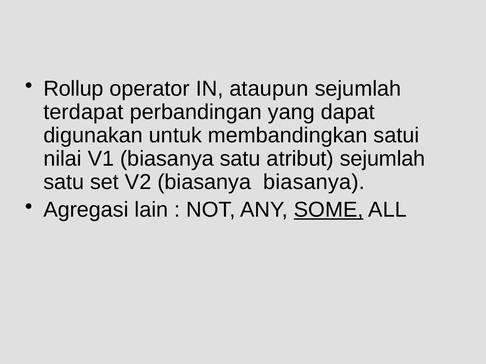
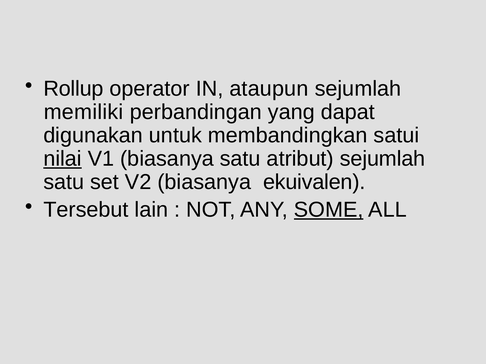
terdapat: terdapat -> memiliki (83, 112)
nilai underline: none -> present (63, 159)
biasanya biasanya: biasanya -> ekuivalen (314, 182)
Agregasi: Agregasi -> Tersebut (86, 210)
